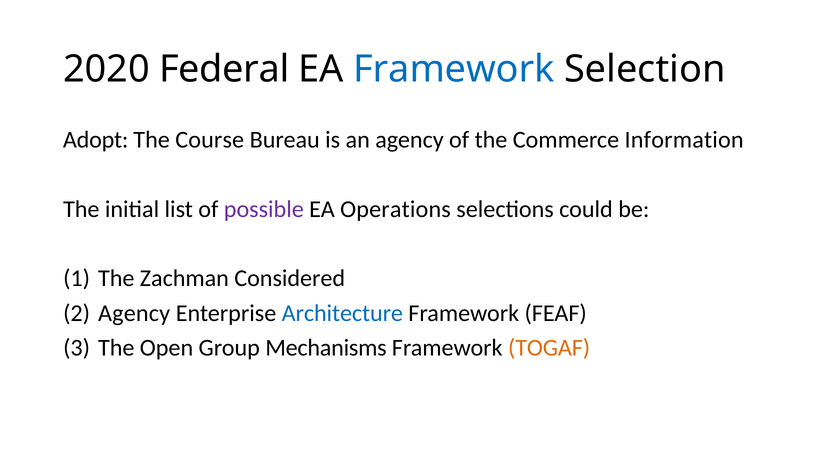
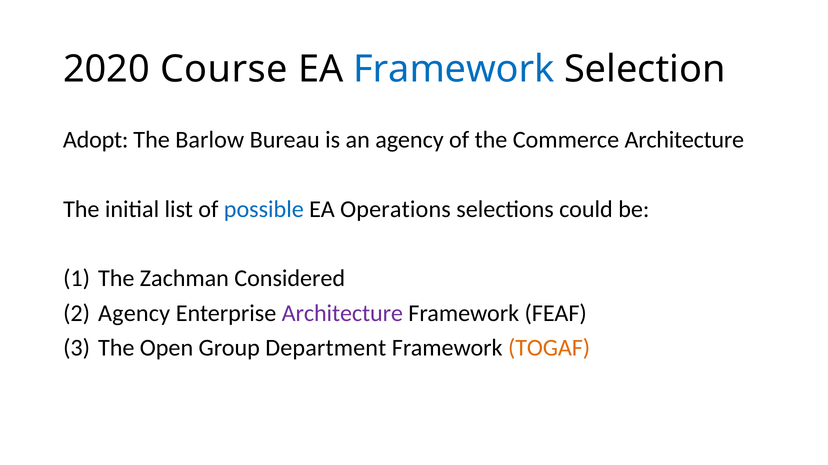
Federal: Federal -> Course (224, 70)
Course: Course -> Barlow (210, 140)
Commerce Information: Information -> Architecture (684, 140)
possible colour: purple -> blue (264, 209)
Architecture colour: blue -> purple (342, 314)
Mechanisms: Mechanisms -> Department (326, 348)
